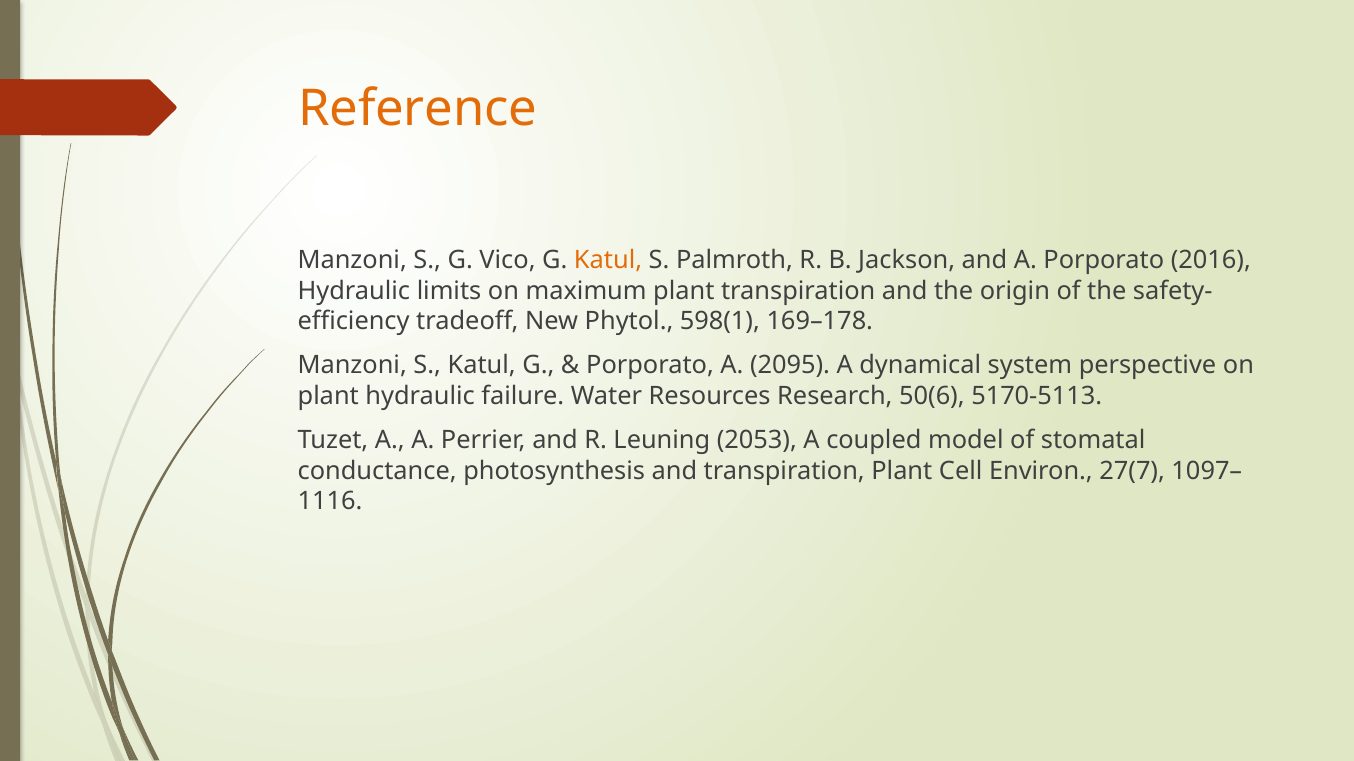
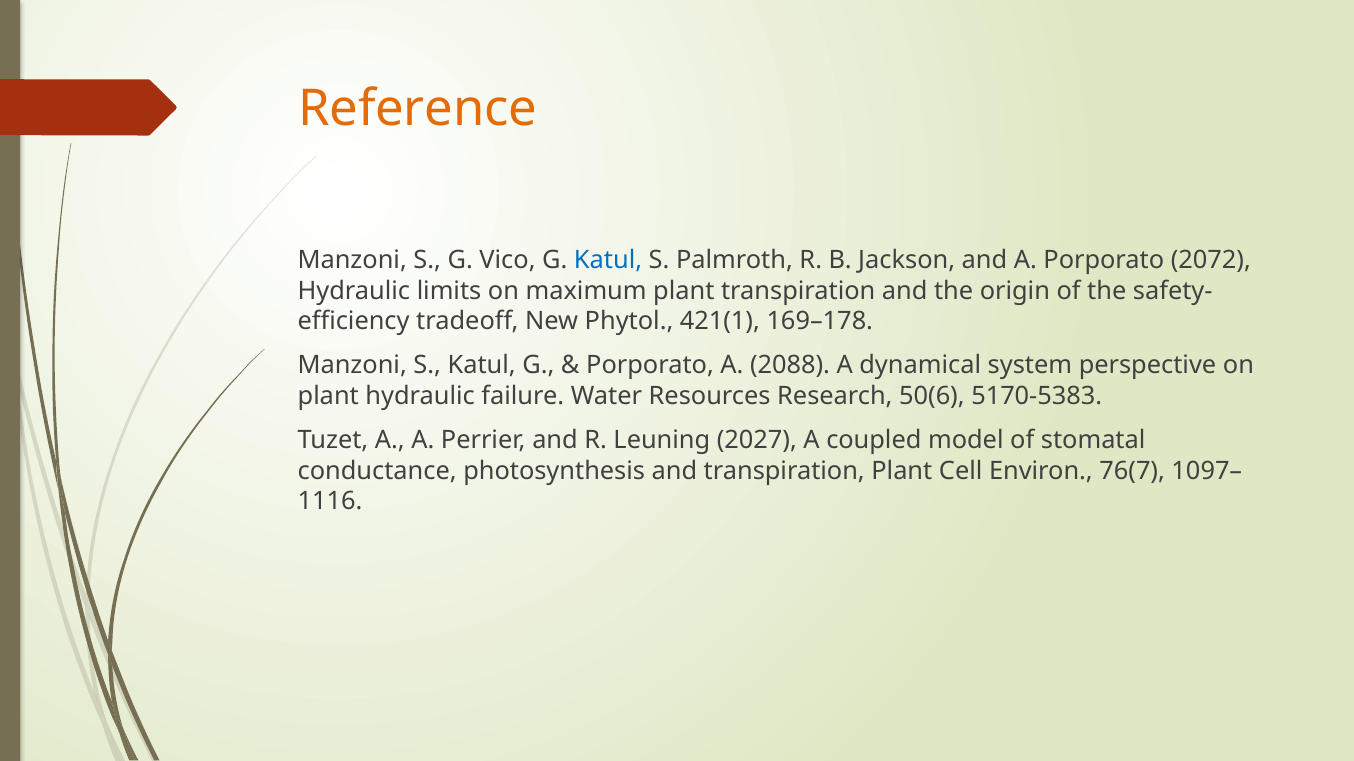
Katul colour: orange -> blue (608, 260)
2016: 2016 -> 2072 (1211, 260)
598(1: 598(1 -> 421(1 (720, 321)
2095: 2095 -> 2088 (790, 366)
5170-5113: 5170-5113 -> 5170-5383 (1037, 396)
2053: 2053 -> 2027 (757, 441)
27(7: 27(7 -> 76(7 (1132, 471)
